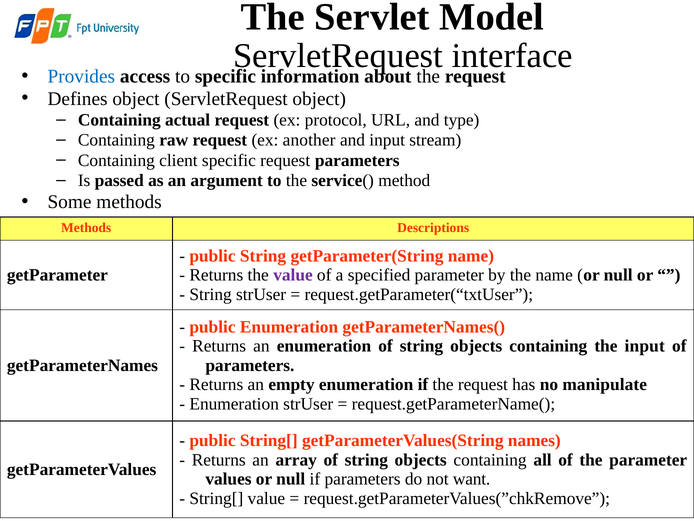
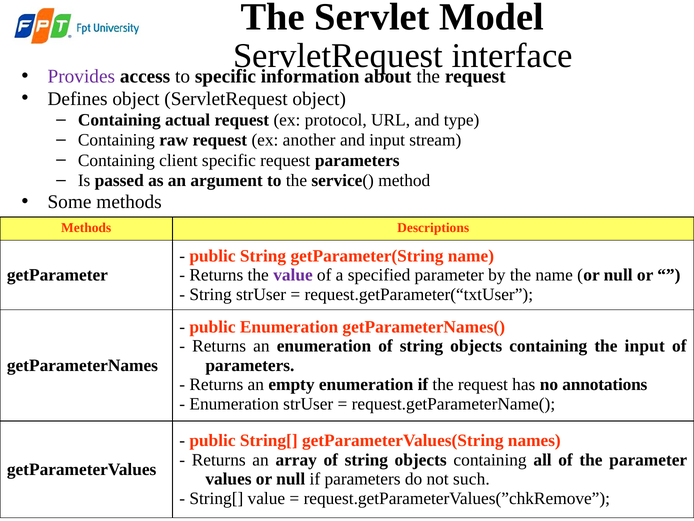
Provides colour: blue -> purple (81, 76)
manipulate: manipulate -> annotations (605, 384)
want: want -> such (471, 479)
